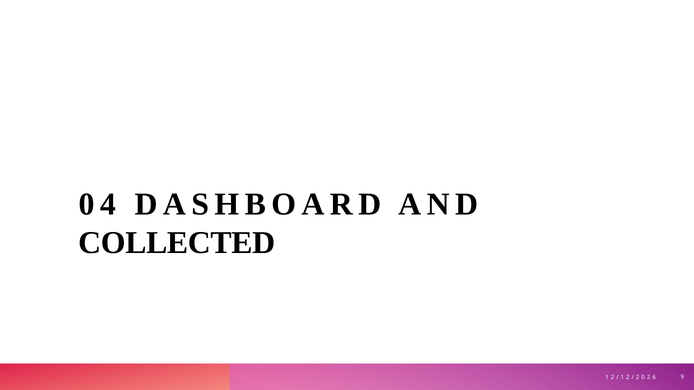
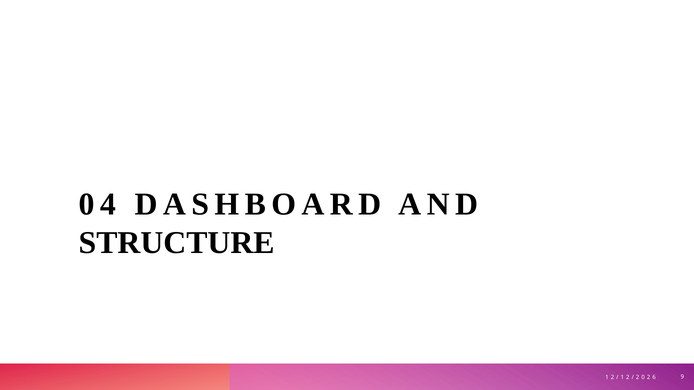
COLLECTED: COLLECTED -> STRUCTURE (177, 243)
